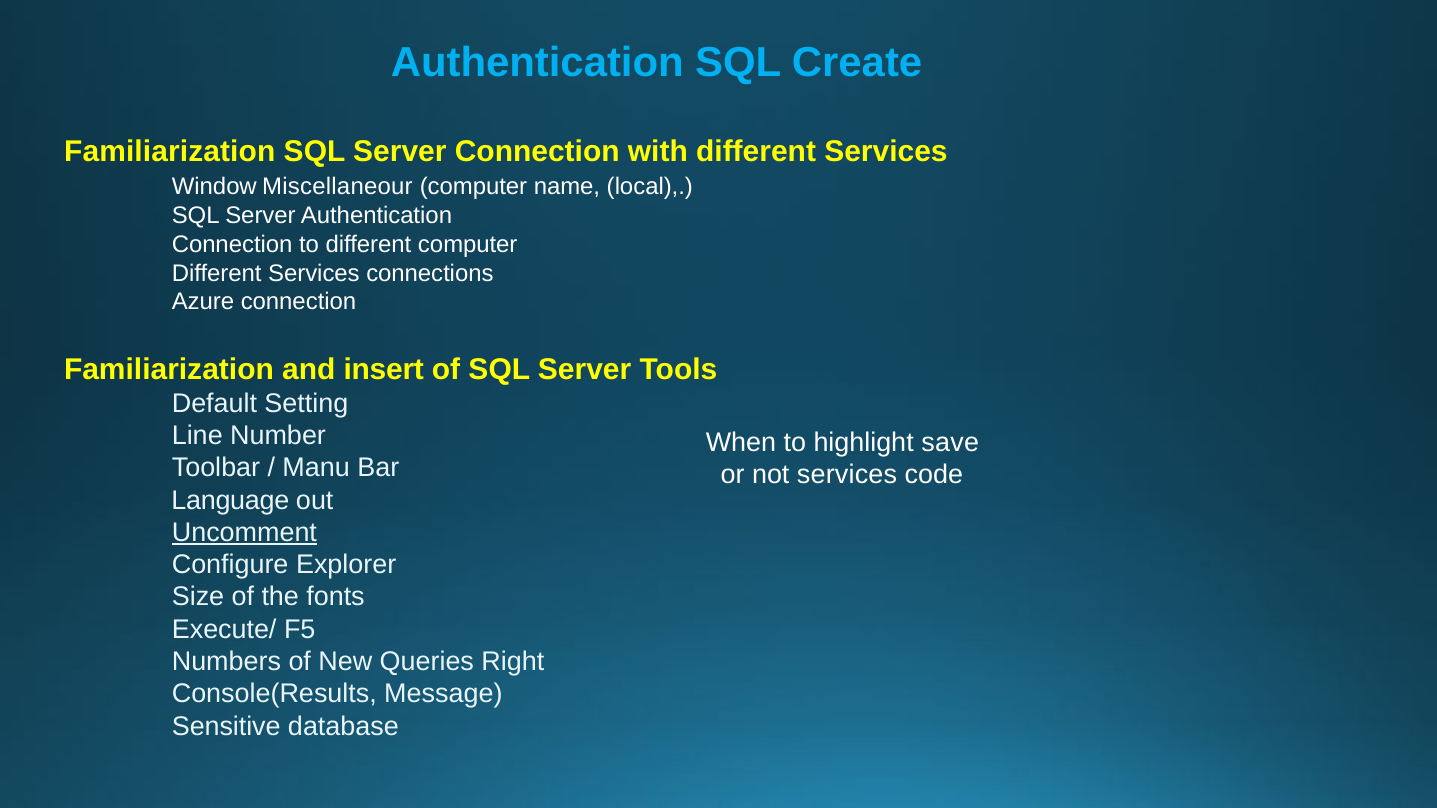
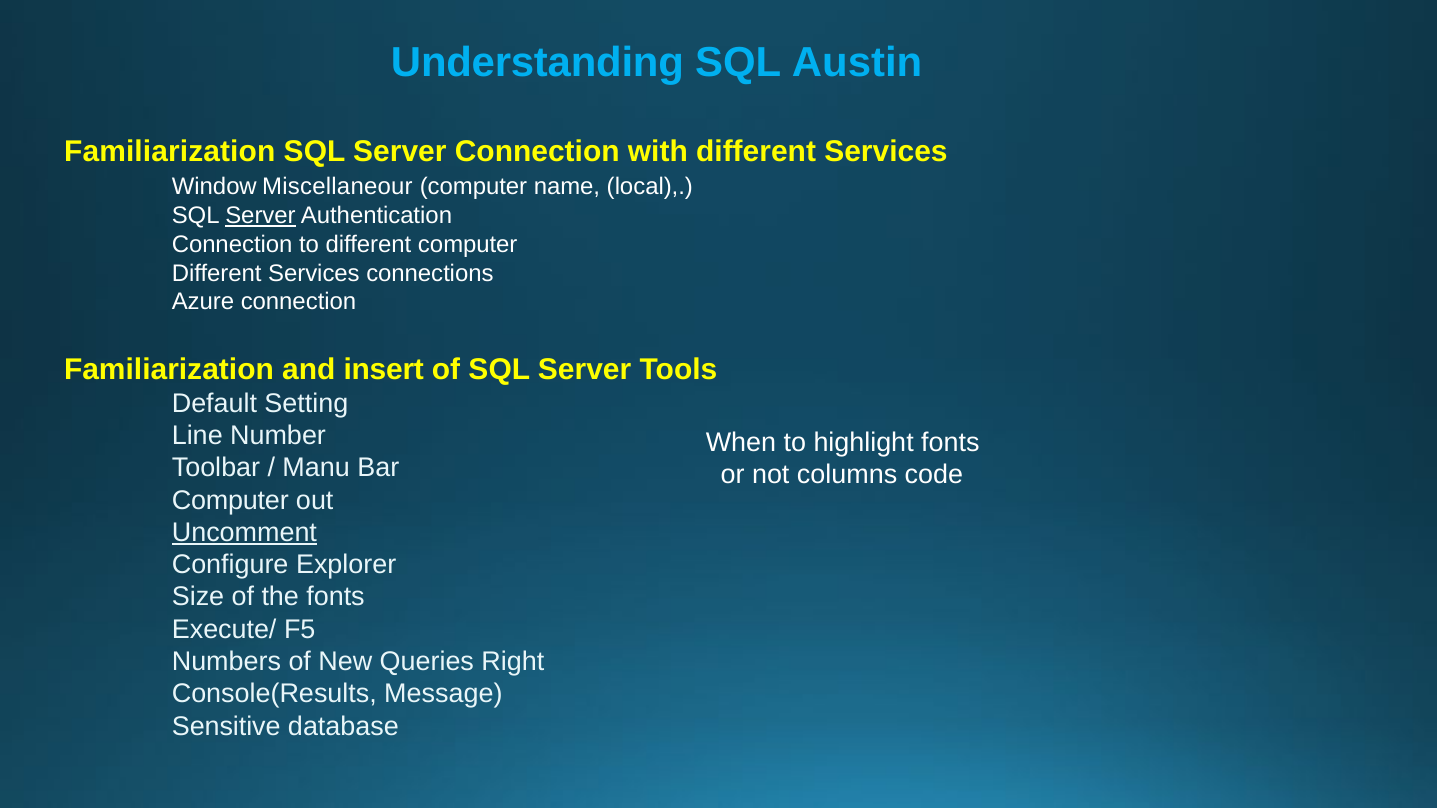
Authentication: Authentication -> Understanding (537, 63)
Create: Create -> Austin (857, 63)
Server underline: none -> present (260, 216)
highlight save: save -> fonts (950, 443)
not services: services -> columns (847, 475)
Language: Language -> Computer (230, 500)
